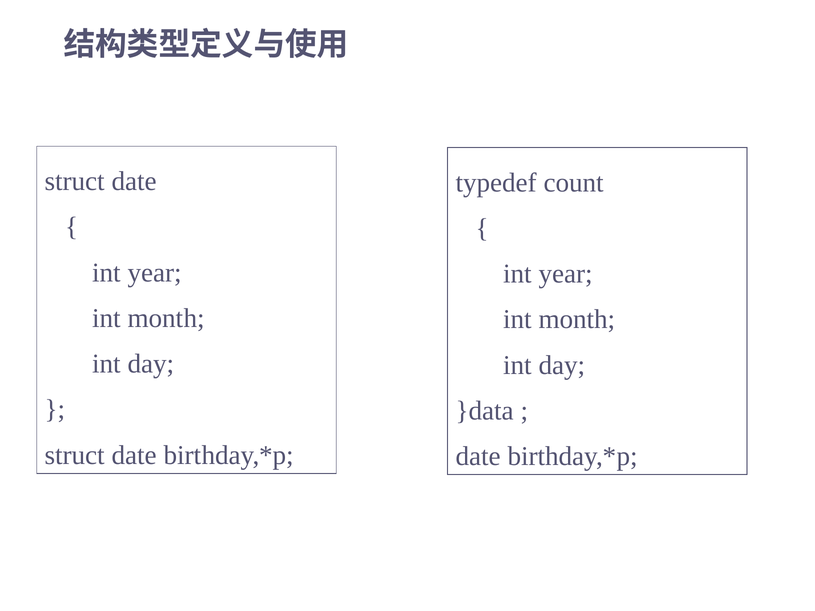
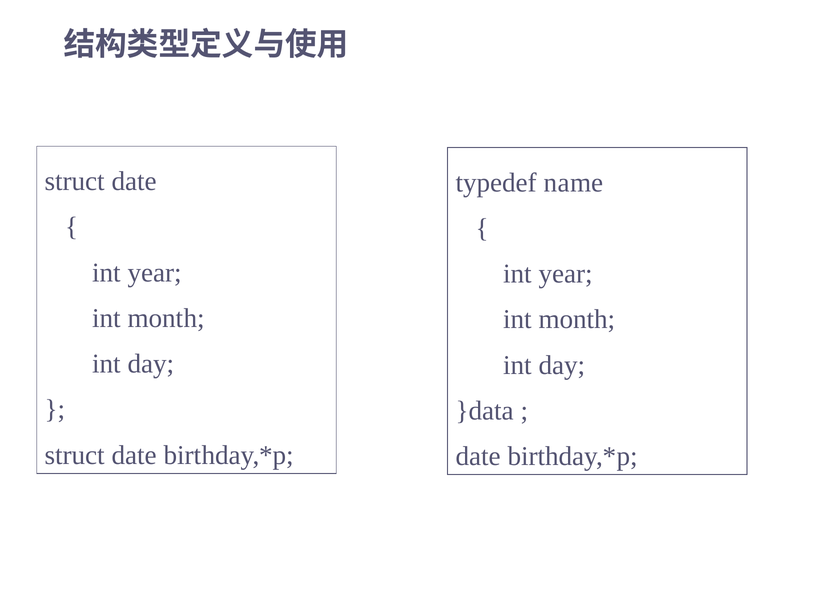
count: count -> name (574, 183)
